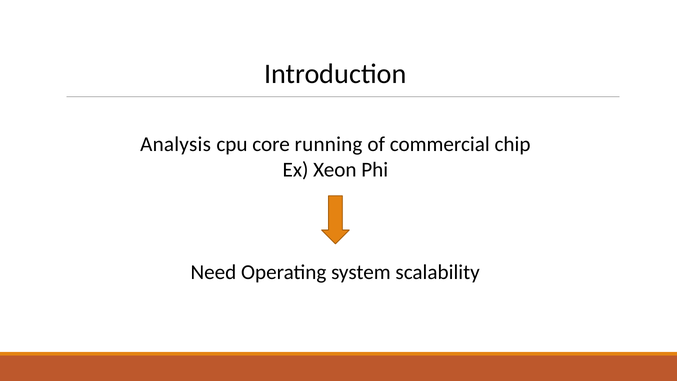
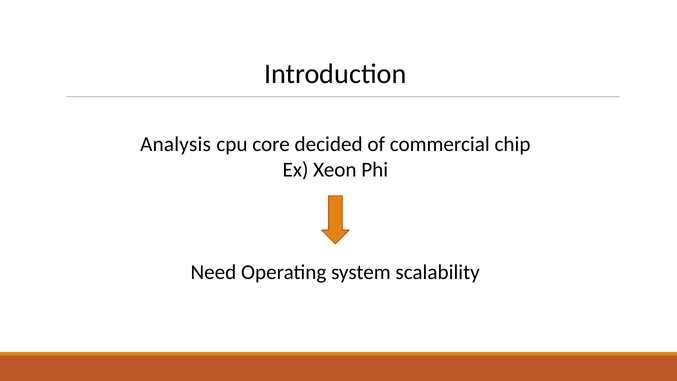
running: running -> decided (329, 144)
